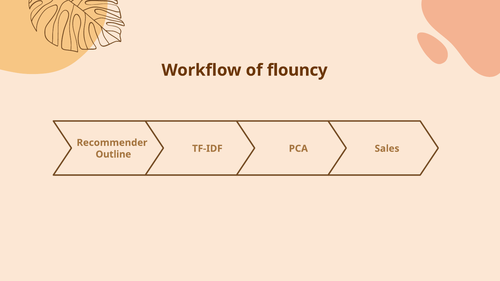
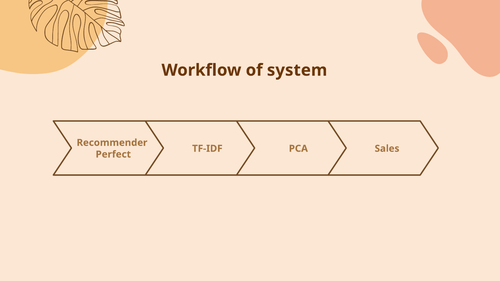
flouncy: flouncy -> system (297, 70)
Outline: Outline -> Perfect (113, 154)
